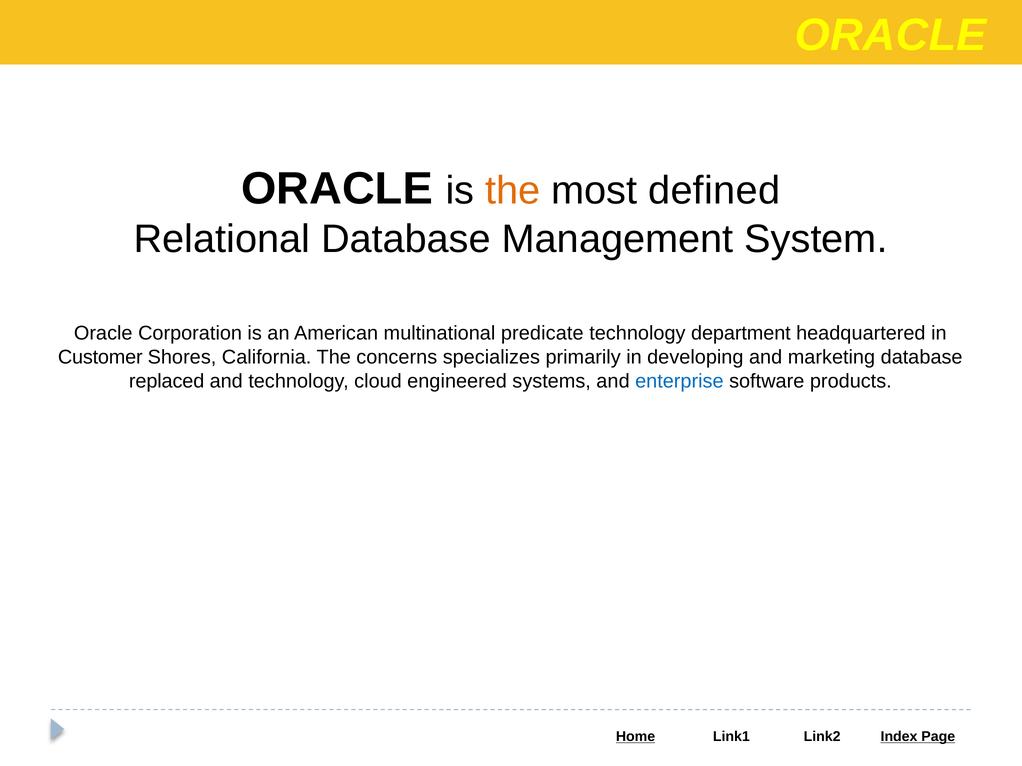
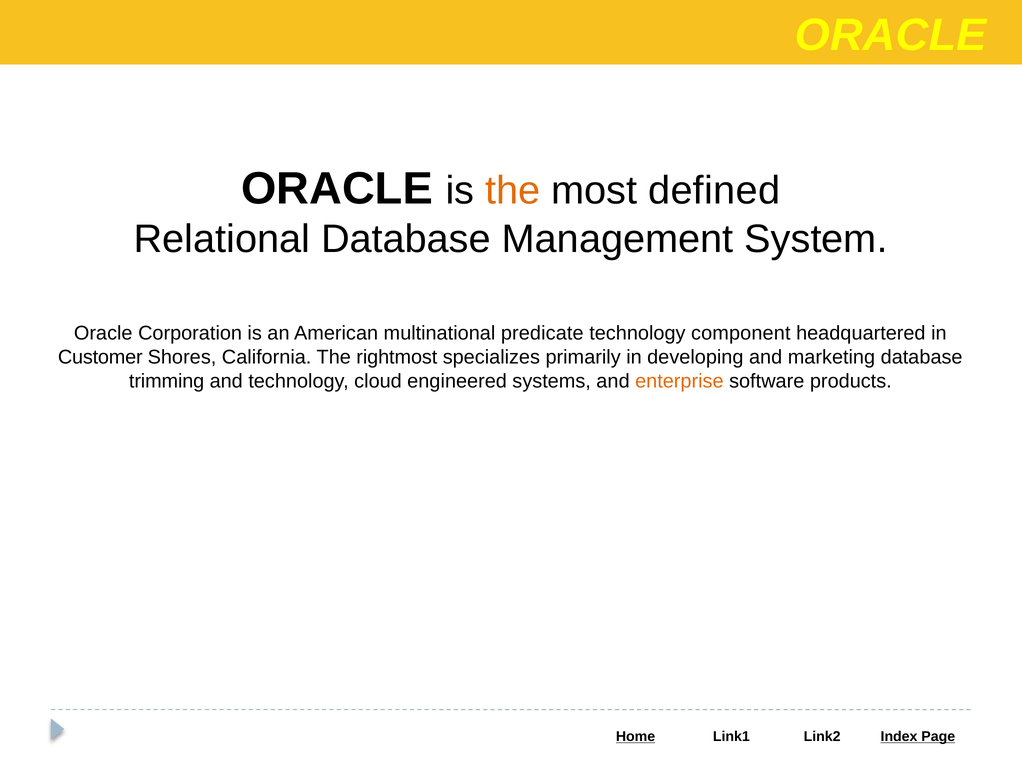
department: department -> component (741, 333)
concerns: concerns -> rightmost (397, 357)
replaced: replaced -> trimming (167, 381)
enterprise colour: blue -> orange (679, 381)
